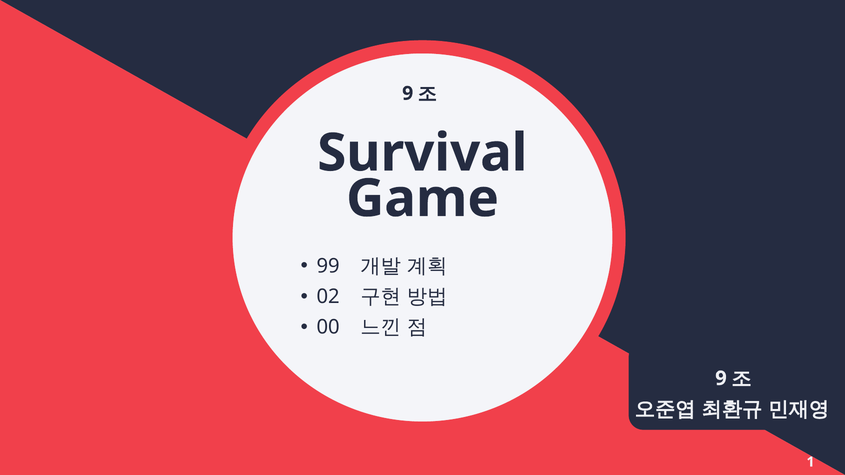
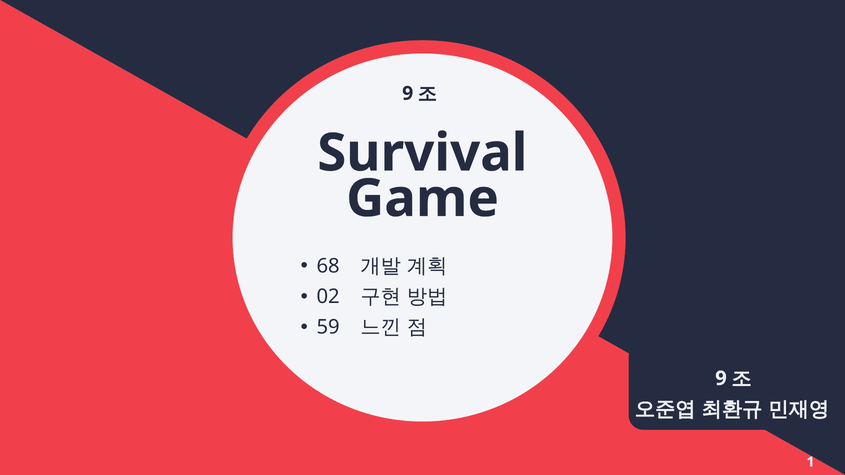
99: 99 -> 68 (328, 266)
00: 00 -> 59 (328, 327)
